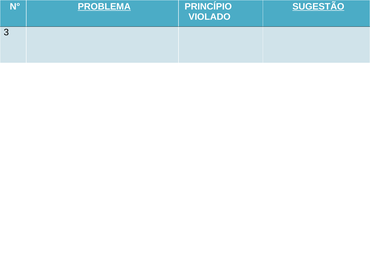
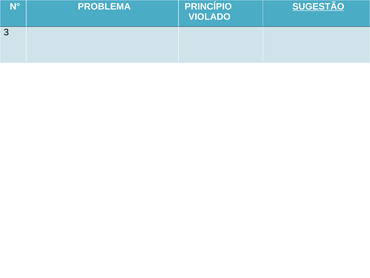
PROBLEMA underline: present -> none (104, 6)
